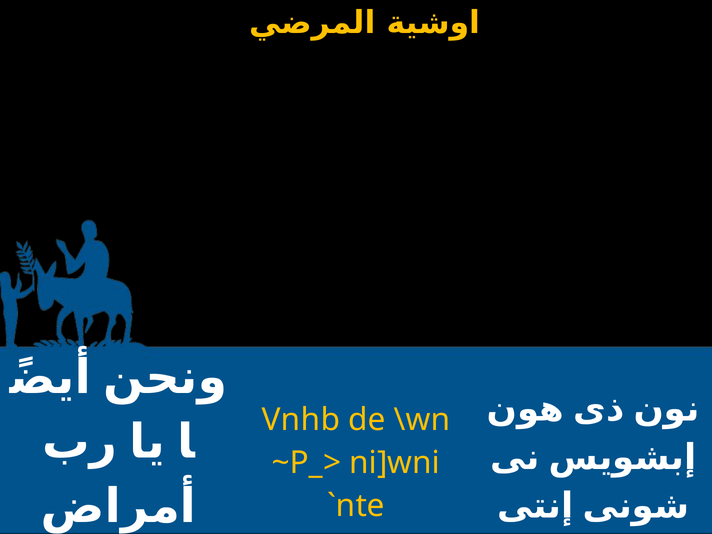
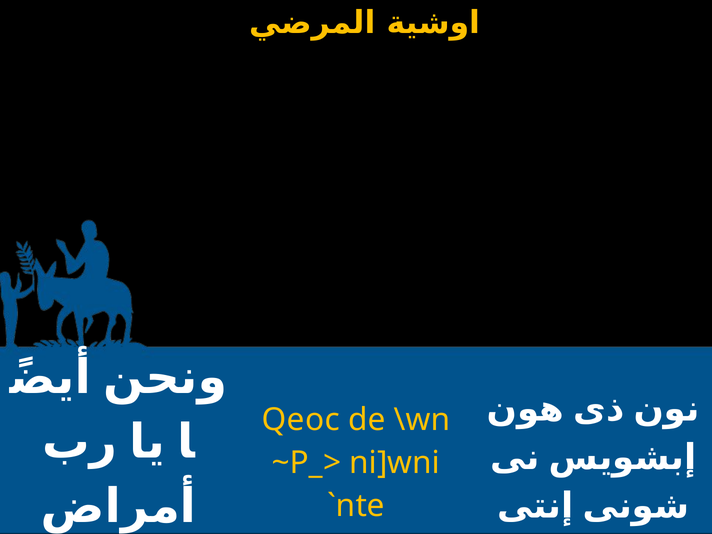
Vnhb: Vnhb -> Qeoc (301, 420)
